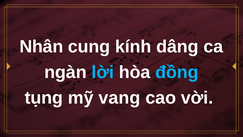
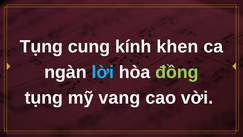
Nhân: Nhân -> Tụng (41, 47)
dâng: dâng -> khen (177, 47)
đồng colour: light blue -> light green (177, 72)
